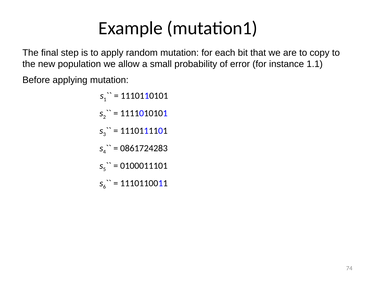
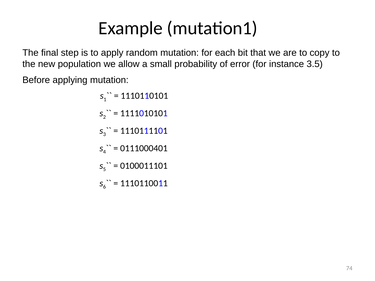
1.1: 1.1 -> 3.5 (315, 64)
0861724283: 0861724283 -> 0111000401 (144, 148)
